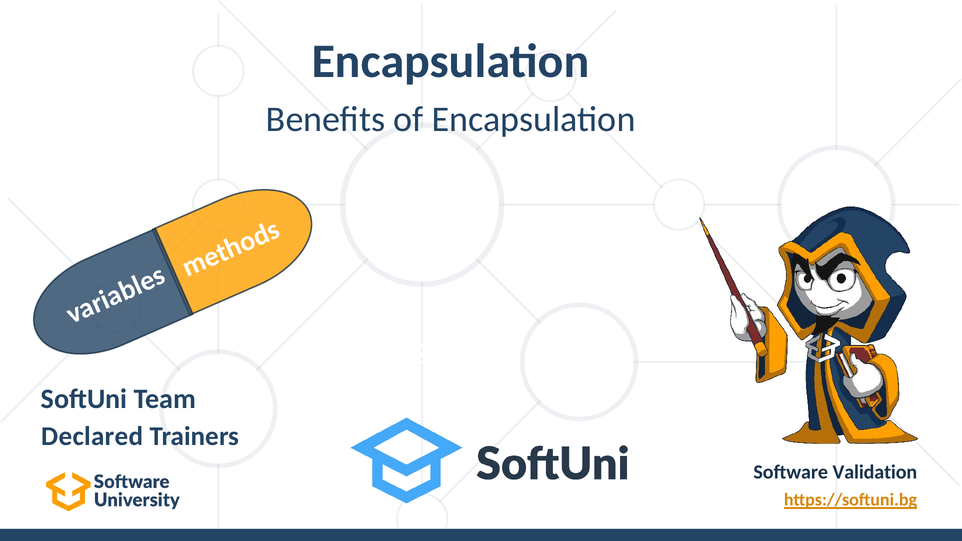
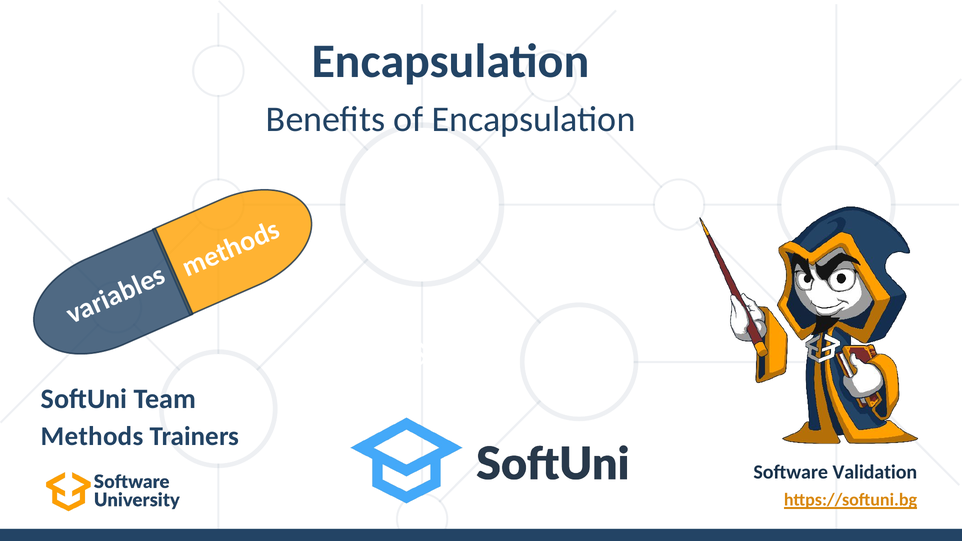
Declared: Declared -> Methods (92, 436)
